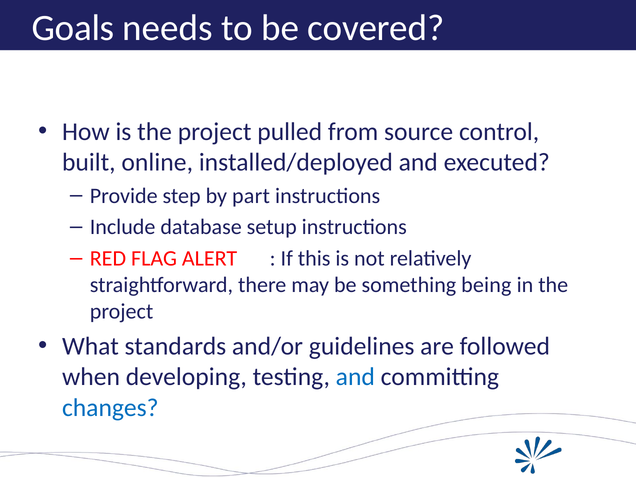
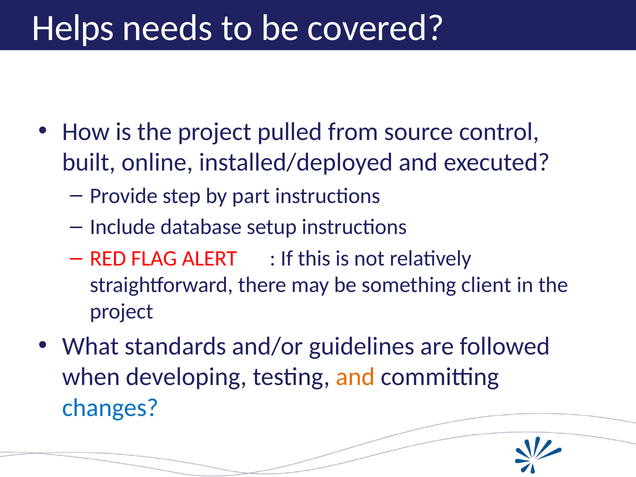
Goals: Goals -> Helps (73, 28)
being: being -> client (486, 285)
and colour: blue -> orange (355, 377)
